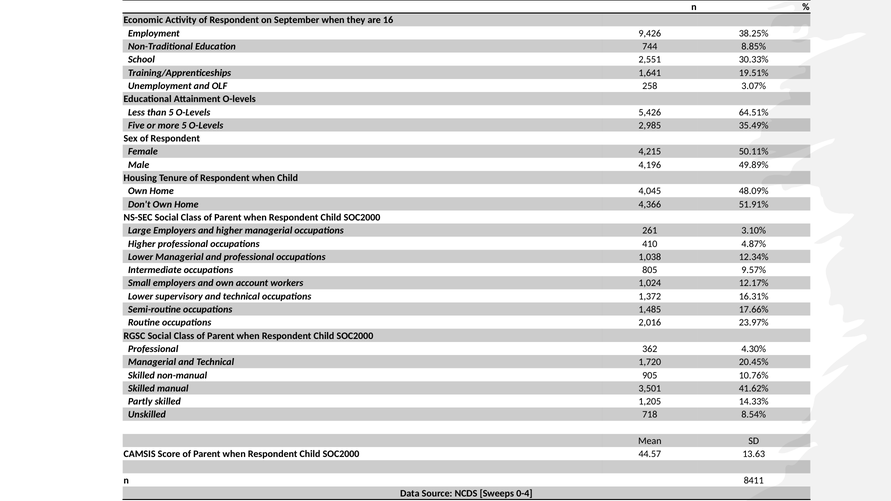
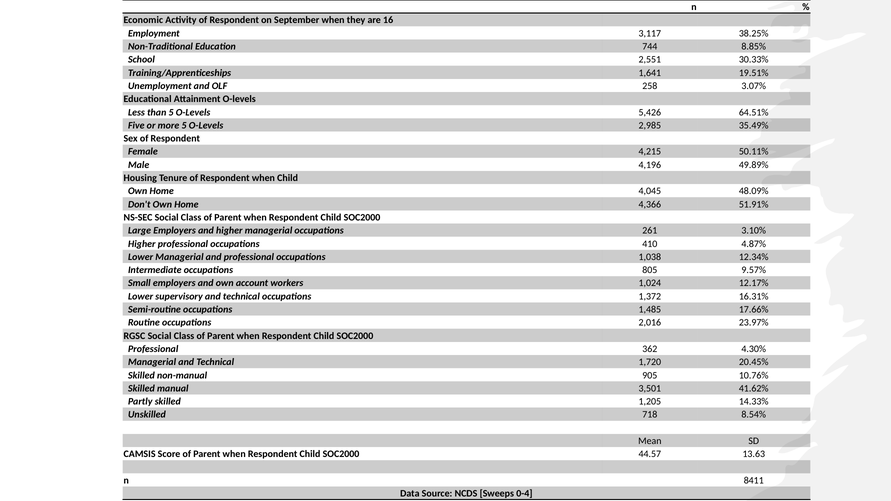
9,426: 9,426 -> 3,117 (650, 33)
